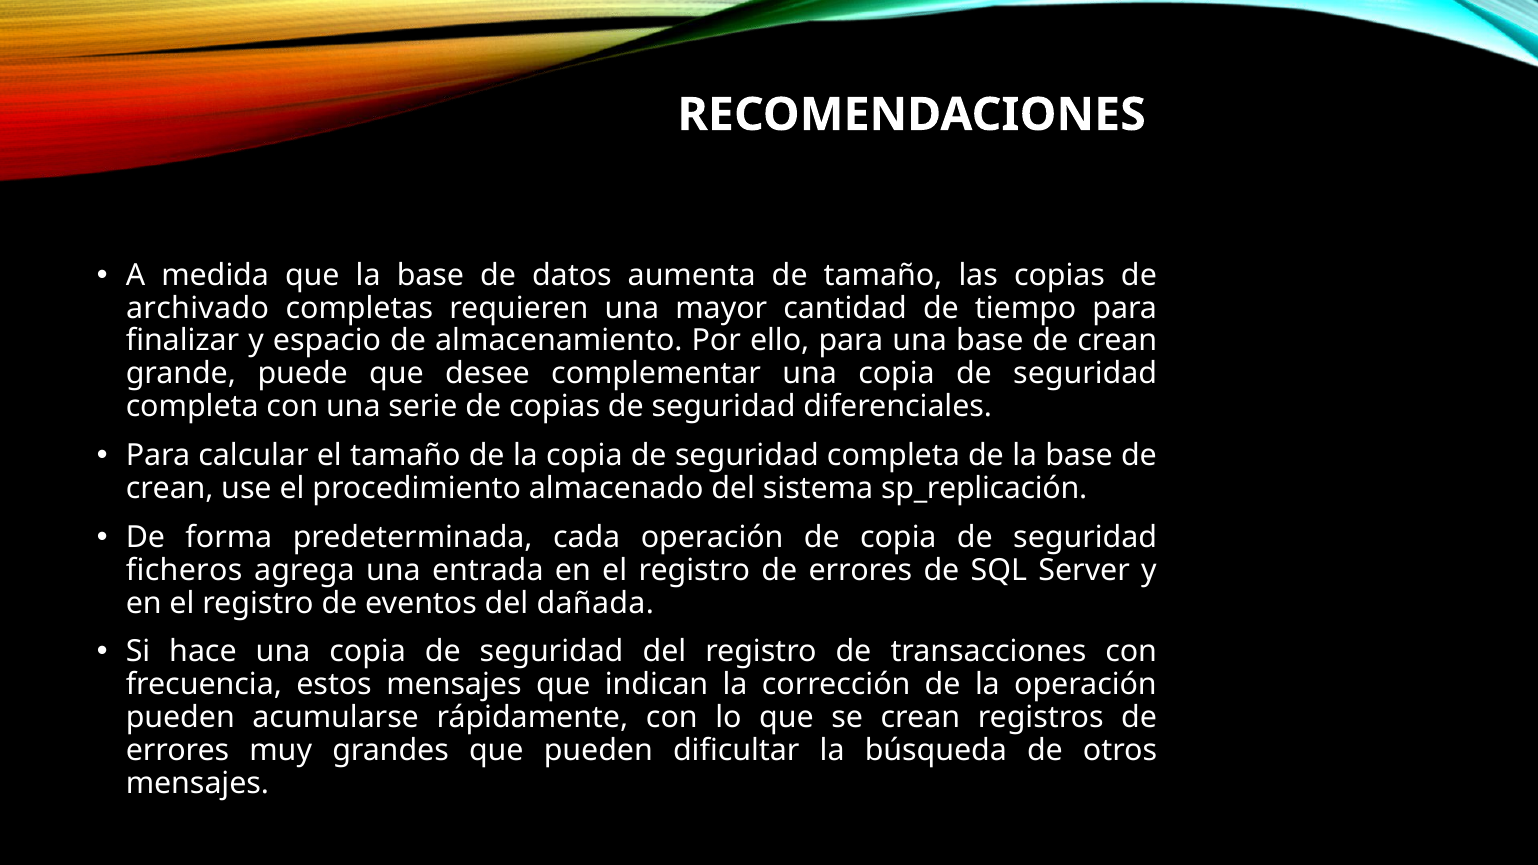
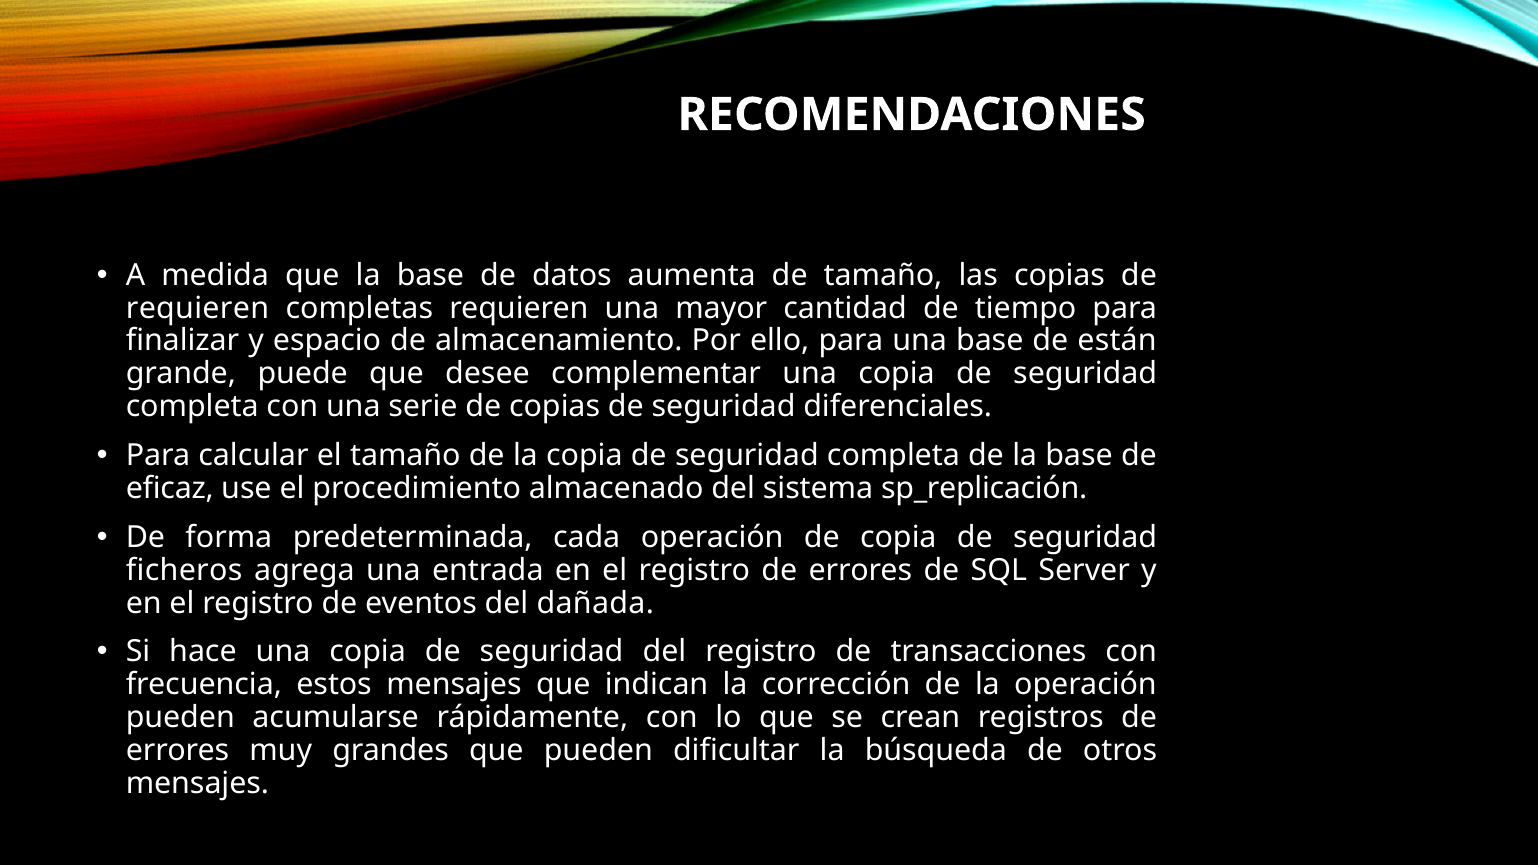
archivado: archivado -> requieren (197, 308)
una base de crean: crean -> están (1117, 341)
crean: crean -> eficaz (170, 488)
